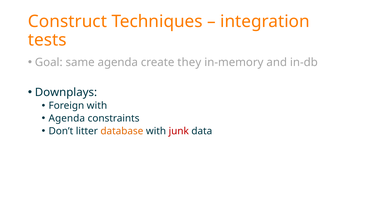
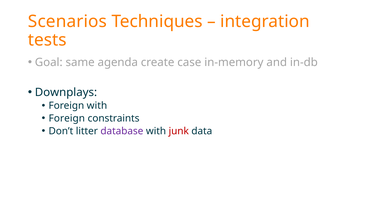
Construct: Construct -> Scenarios (67, 22)
they: they -> case (189, 62)
Agenda: Agenda -> Foreign (67, 119)
database colour: orange -> purple (122, 131)
